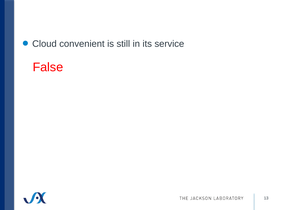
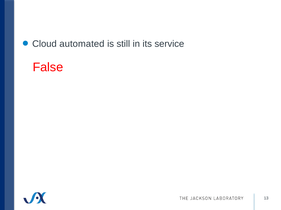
convenient: convenient -> automated (82, 44)
